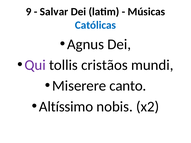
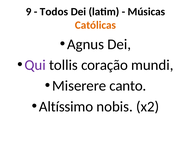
Salvar: Salvar -> Todos (54, 12)
Católicas colour: blue -> orange (95, 25)
cristãos: cristãos -> coração (105, 65)
